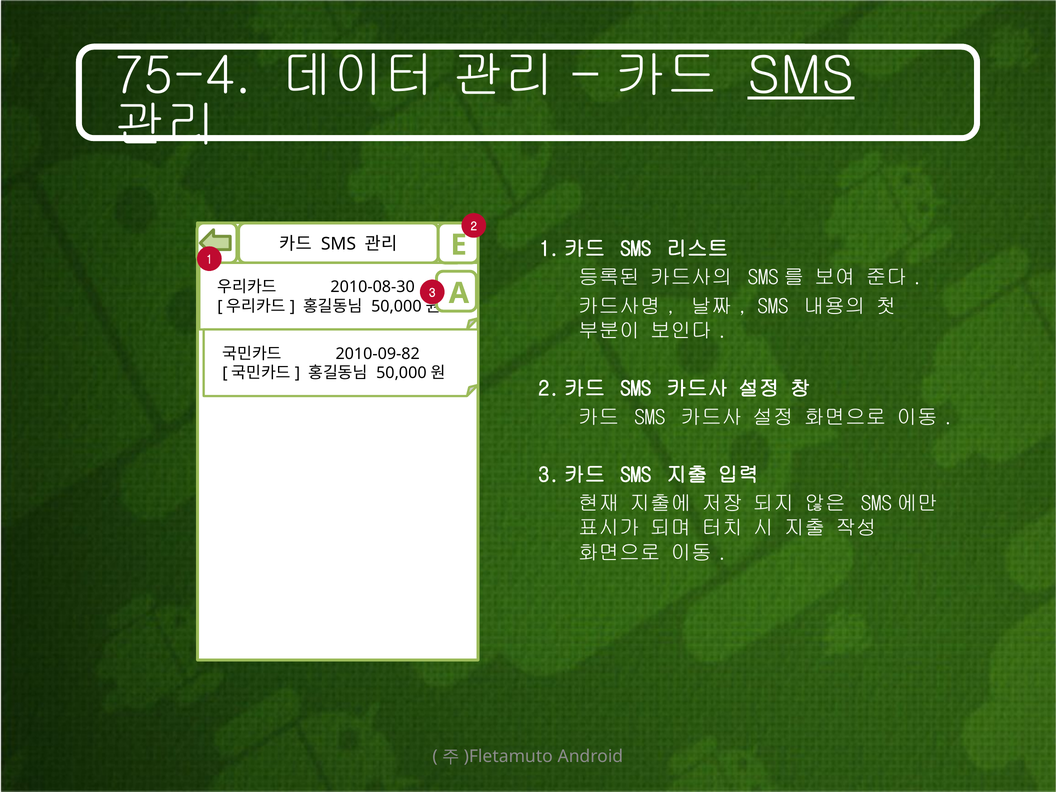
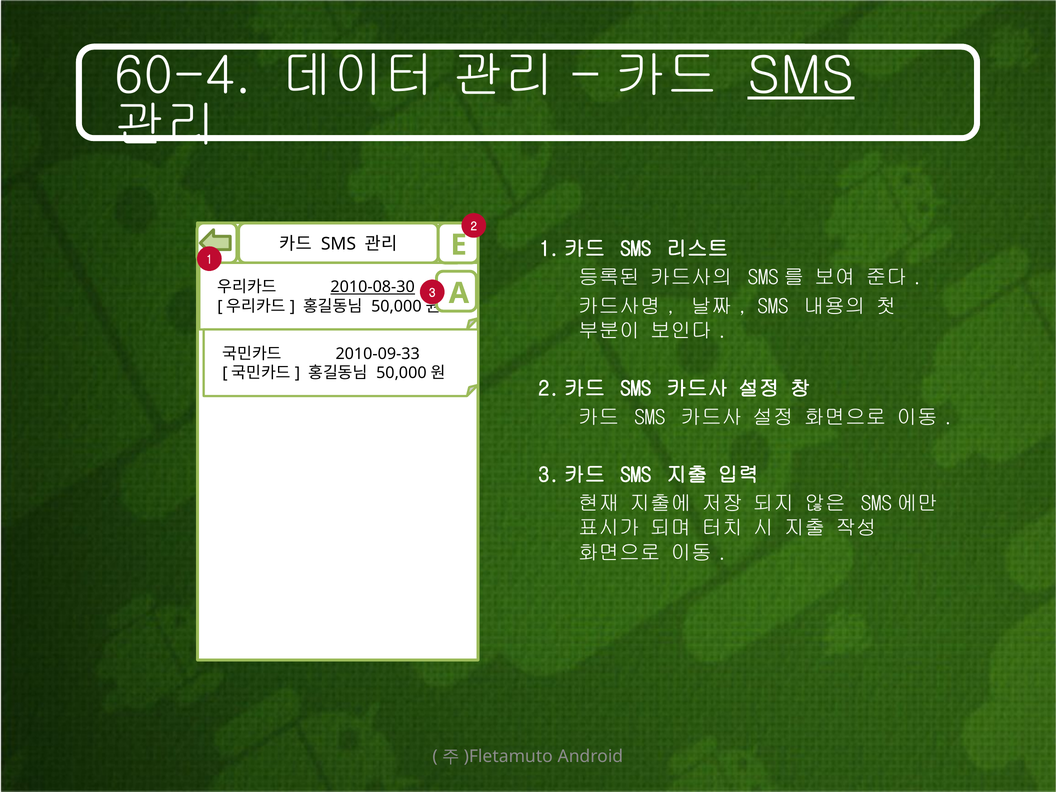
75-4: 75-4 -> 60-4 (183, 76)
2010-08-30 underline: none -> present (373, 287)
2010-09-82: 2010-09-82 -> 2010-09-33 (378, 354)
